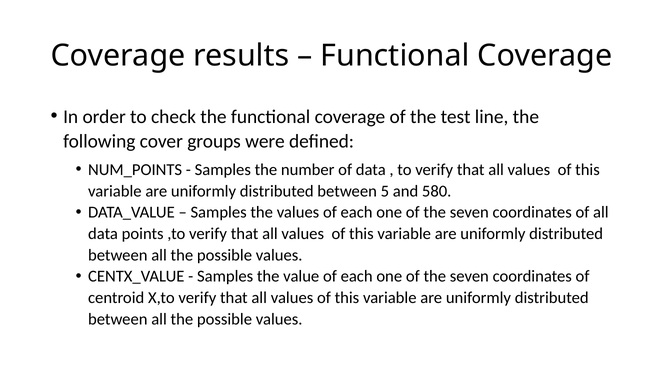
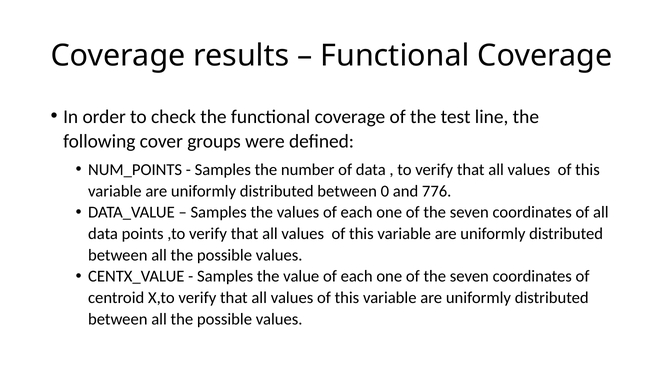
5: 5 -> 0 (385, 191)
580: 580 -> 776 (437, 191)
